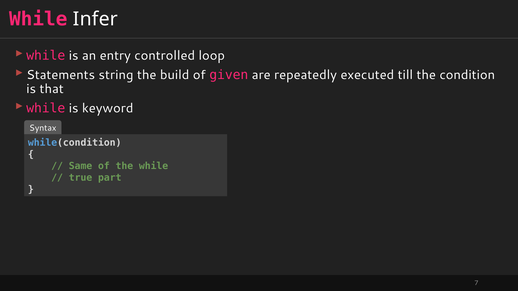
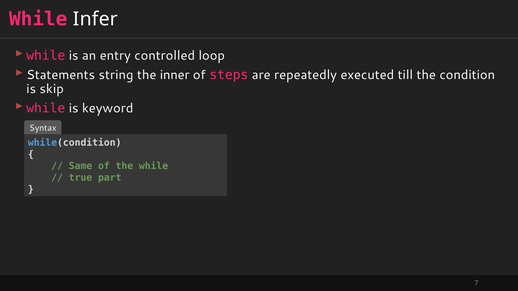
build: build -> inner (175, 75)
given: given -> steps (229, 75)
that: that -> skip (52, 89)
